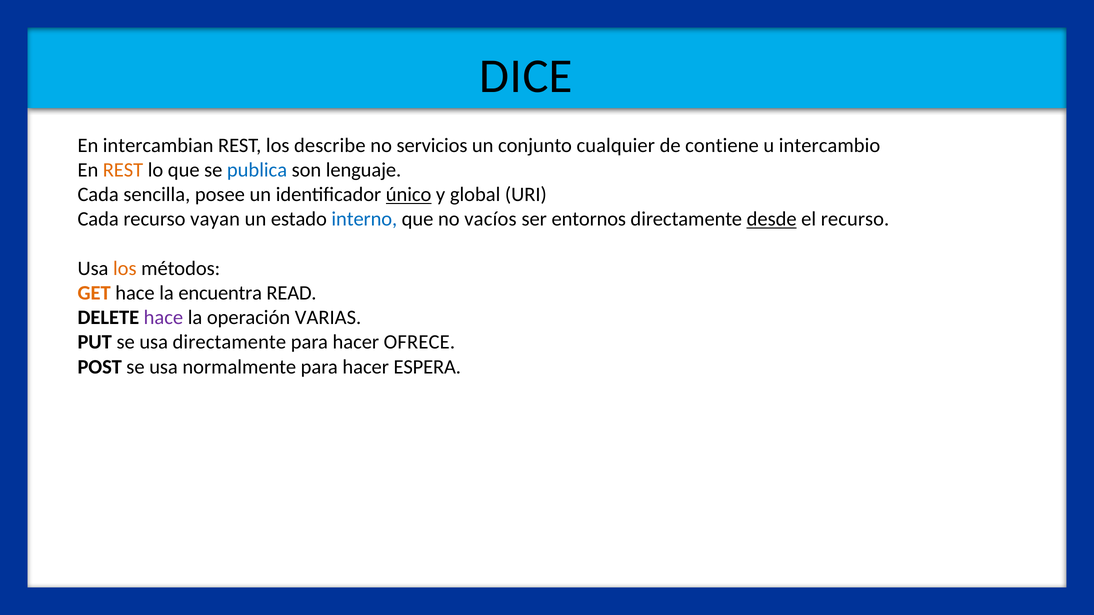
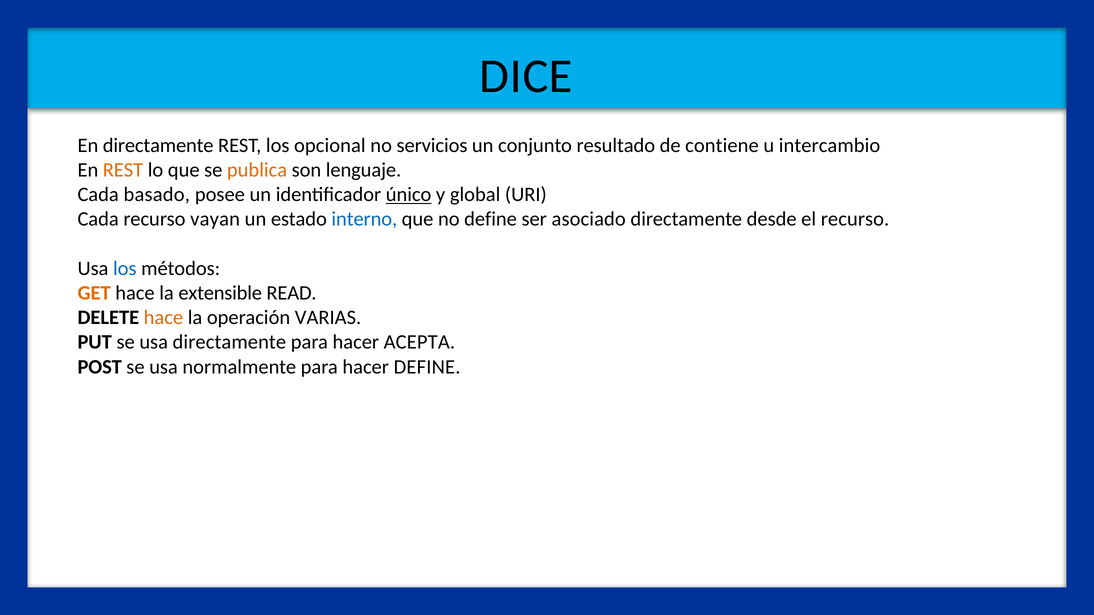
En intercambian: intercambian -> directamente (158, 146)
describe: describe -> opcional (330, 146)
cualquier: cualquier -> resultado (616, 146)
publica colour: blue -> orange (257, 170)
sencilla: sencilla -> basado (157, 195)
no vacíos: vacíos -> define (491, 219)
entornos: entornos -> asociado (589, 219)
desde underline: present -> none (772, 219)
los colour: orange -> blue (125, 269)
encuentra: encuentra -> extensible (220, 293)
hace colour: purple -> orange (163, 318)
OFRECE: OFRECE -> ACEPTA (419, 342)
hacer ESPERA: ESPERA -> DEFINE (427, 367)
